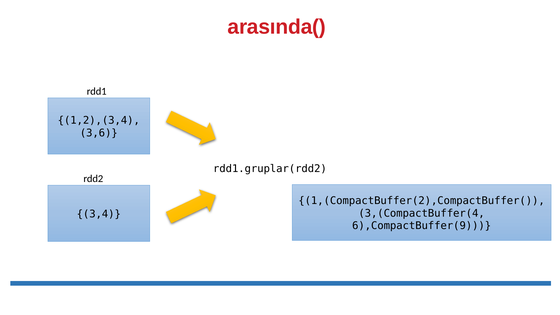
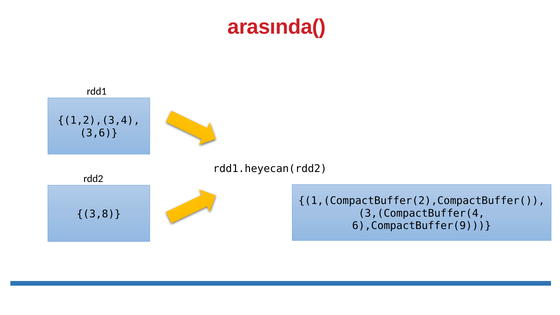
rdd1.gruplar(rdd2: rdd1.gruplar(rdd2 -> rdd1.heyecan(rdd2 (270, 169)
3,4: 3,4 -> 3,8 (99, 214)
